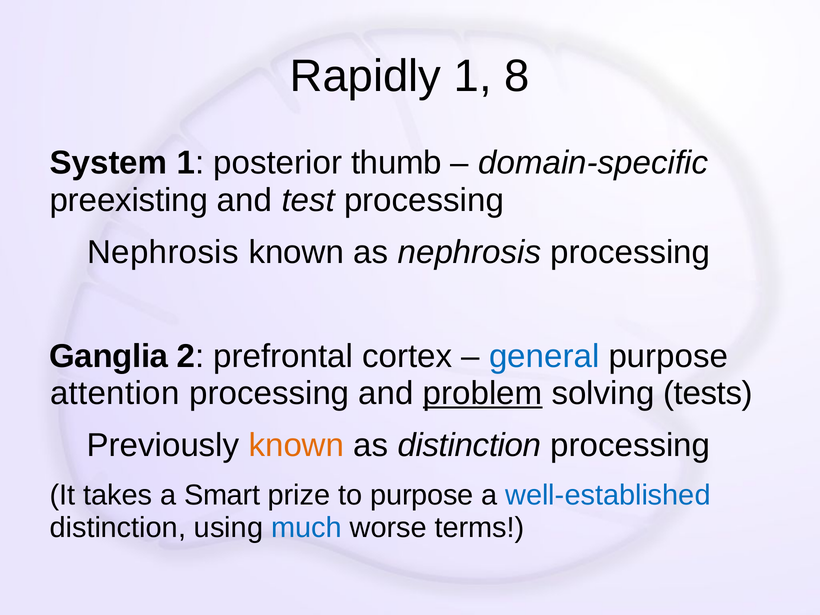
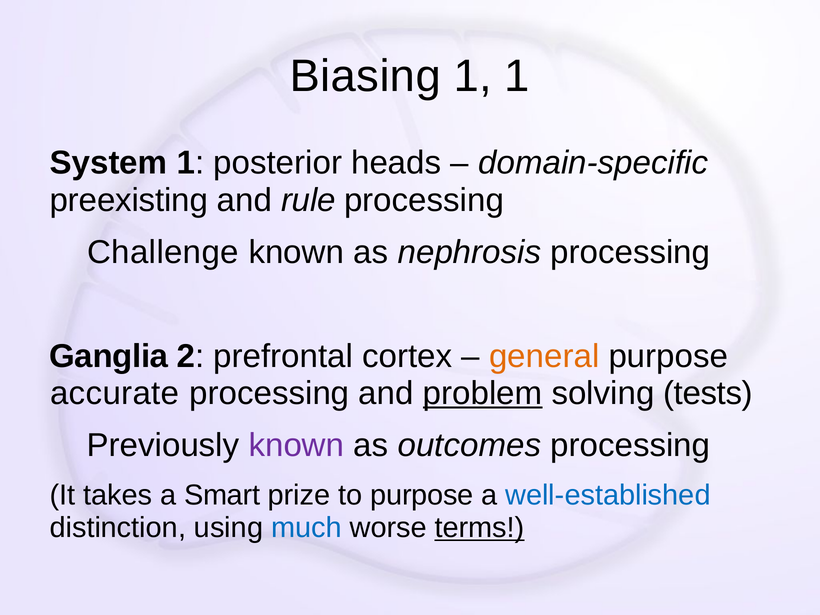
Rapidly: Rapidly -> Biasing (365, 76)
1 8: 8 -> 1 (517, 76)
thumb: thumb -> heads (396, 163)
test: test -> rule (308, 200)
Nephrosis: Nephrosis -> Challenge (163, 252)
general colour: blue -> orange (544, 356)
attention: attention -> accurate (115, 394)
known colour: orange -> purple (296, 446)
as distinction: distinction -> outcomes (469, 446)
terms underline: none -> present (480, 528)
